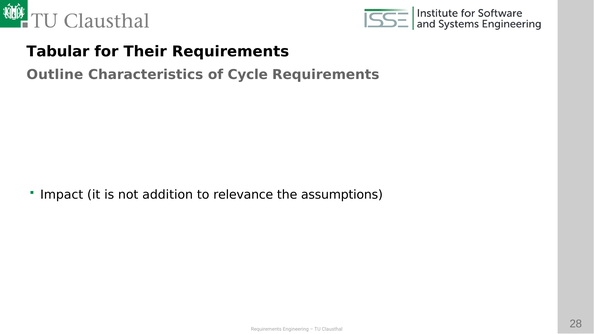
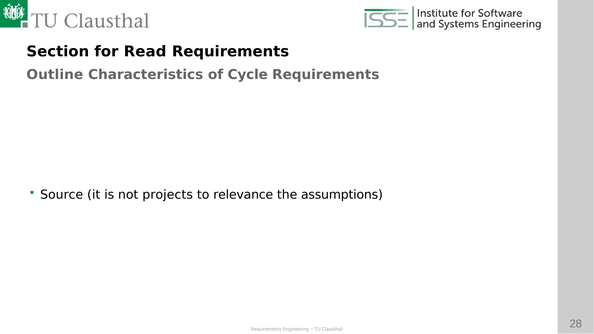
Tabular: Tabular -> Section (58, 51)
Their: Their -> Read (145, 51)
Impact: Impact -> Source (62, 195)
addition: addition -> projects (168, 195)
